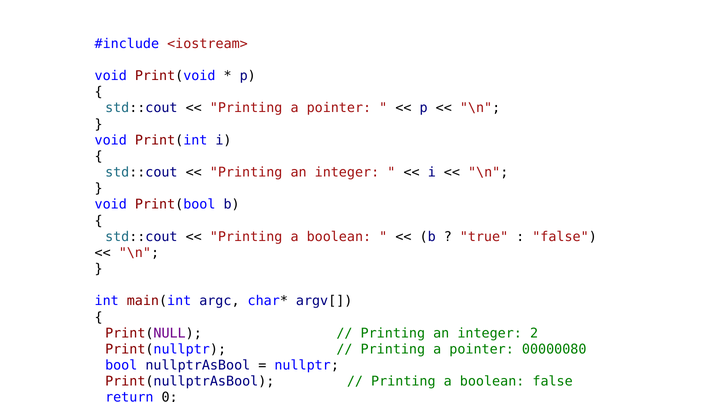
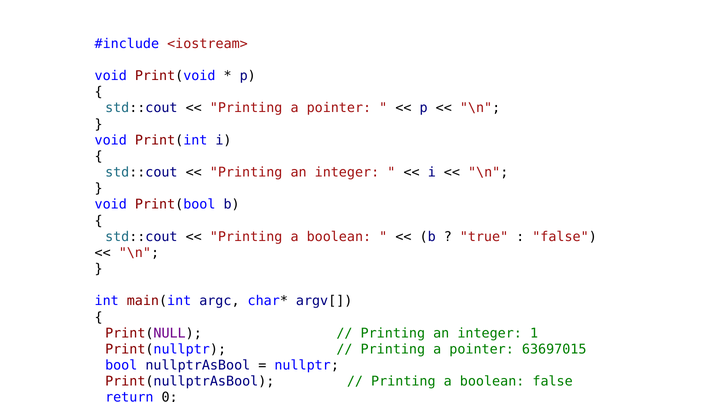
2: 2 -> 1 (534, 333)
00000080: 00000080 -> 63697015 (554, 349)
